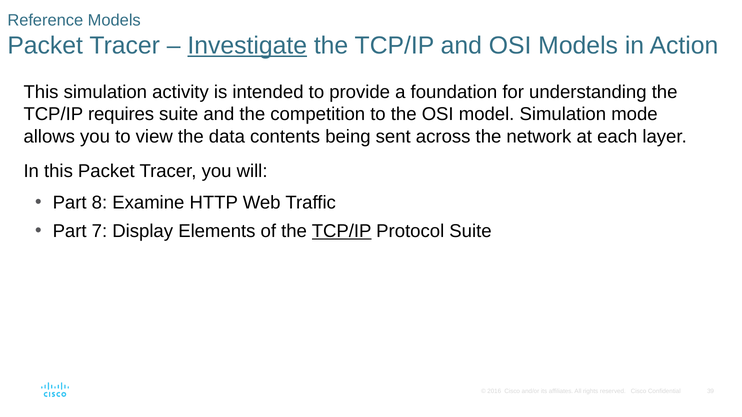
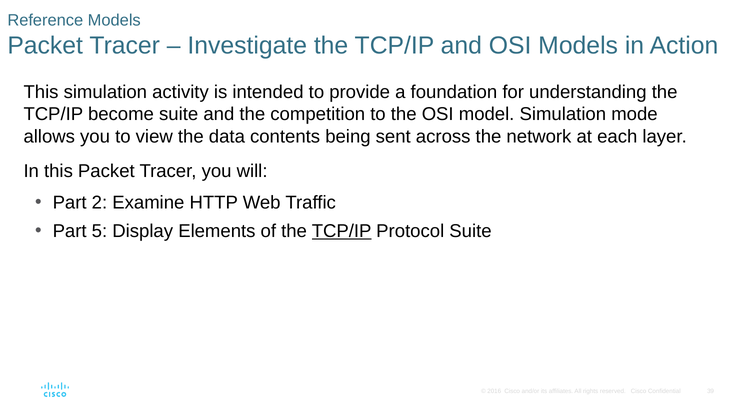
Investigate underline: present -> none (247, 46)
requires: requires -> become (121, 114)
8: 8 -> 2 (99, 203)
7: 7 -> 5 (99, 231)
